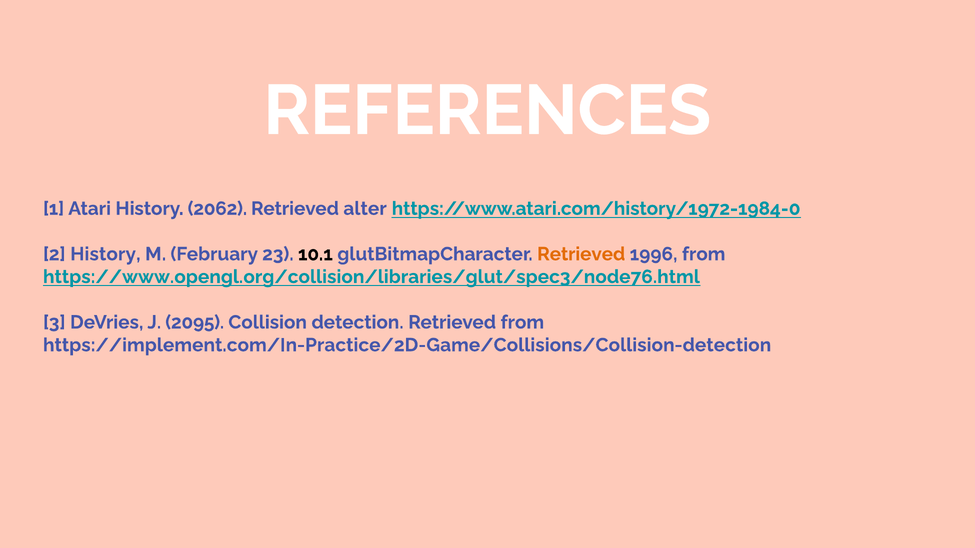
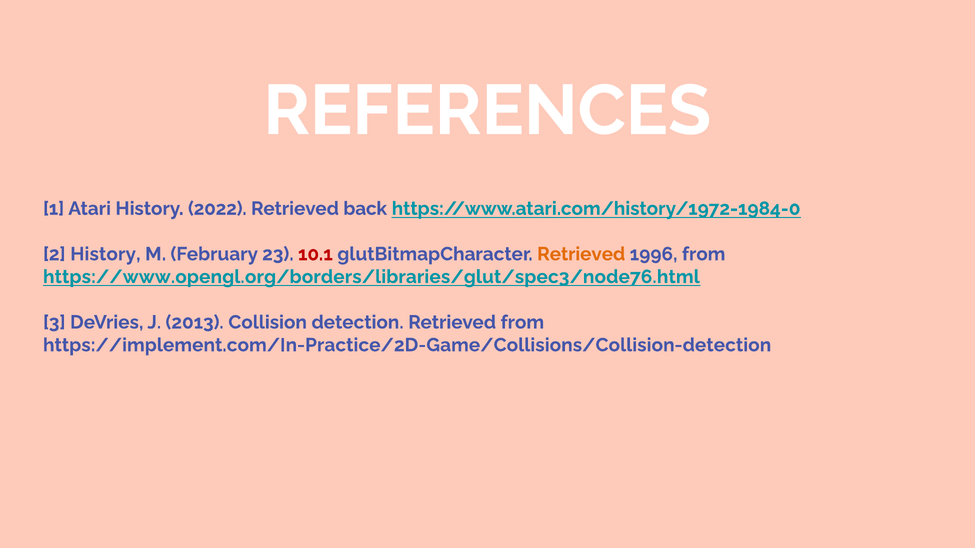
2062: 2062 -> 2022 (217, 209)
alter: alter -> back (365, 209)
10.1 colour: black -> red (315, 254)
https://www.opengl.org/collision/libraries/glut/spec3/node76.html: https://www.opengl.org/collision/libraries/glut/spec3/node76.html -> https://www.opengl.org/borders/libraries/glut/spec3/node76.html (371, 277)
2095: 2095 -> 2013 (195, 323)
